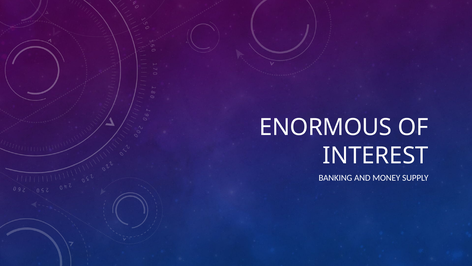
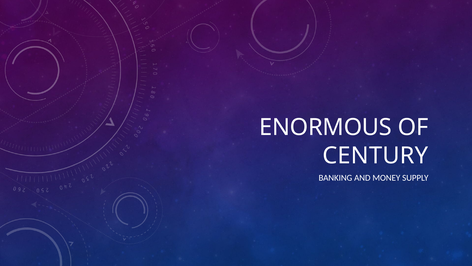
INTEREST: INTEREST -> CENTURY (375, 155)
